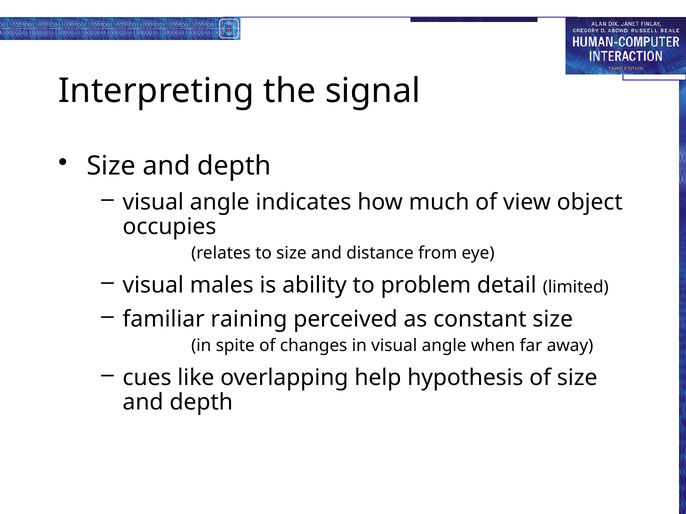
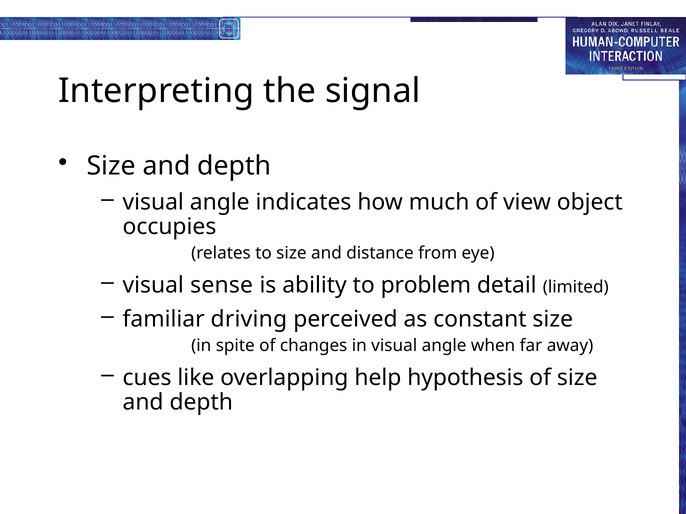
males: males -> sense (222, 285)
raining: raining -> driving (249, 319)
